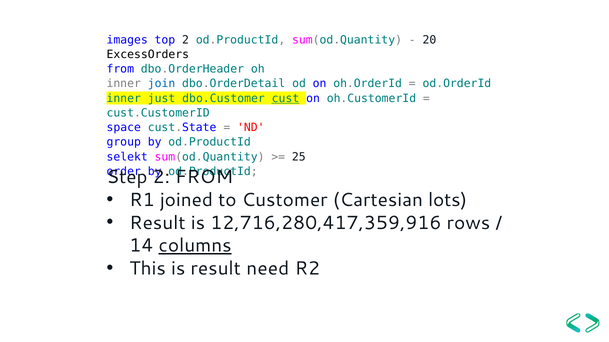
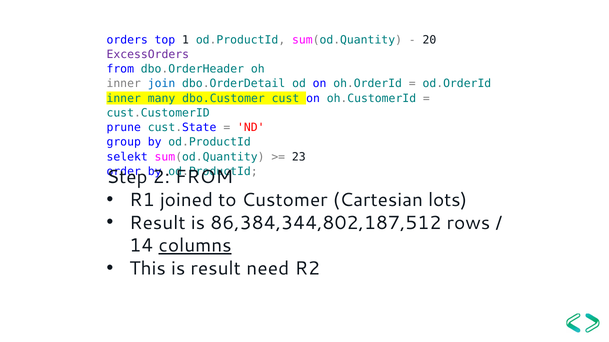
images: images -> orders (127, 40)
top 2: 2 -> 1 (186, 40)
ExcessOrders colour: black -> purple (148, 54)
just: just -> many (162, 98)
cust underline: present -> none (285, 98)
space: space -> prune (124, 128)
25: 25 -> 23 (299, 157)
12,716,280,417,359,916: 12,716,280,417,359,916 -> 86,384,344,802,187,512 (326, 223)
